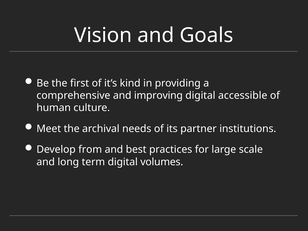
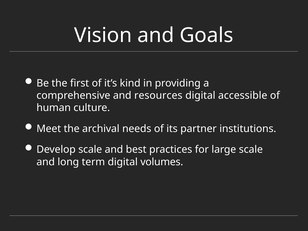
improving: improving -> resources (158, 95)
Develop from: from -> scale (90, 150)
